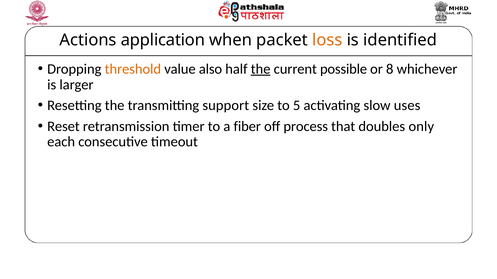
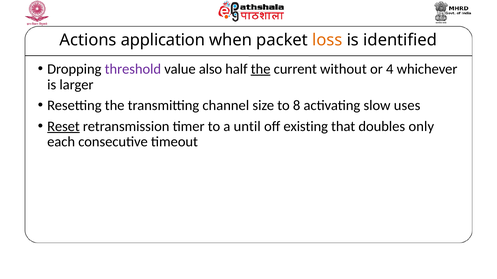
threshold colour: orange -> purple (133, 69)
possible: possible -> without (343, 69)
8: 8 -> 4 (390, 69)
support: support -> channel (226, 106)
5: 5 -> 8 (297, 106)
Reset underline: none -> present (63, 126)
fiber: fiber -> until (247, 126)
process: process -> existing (306, 126)
